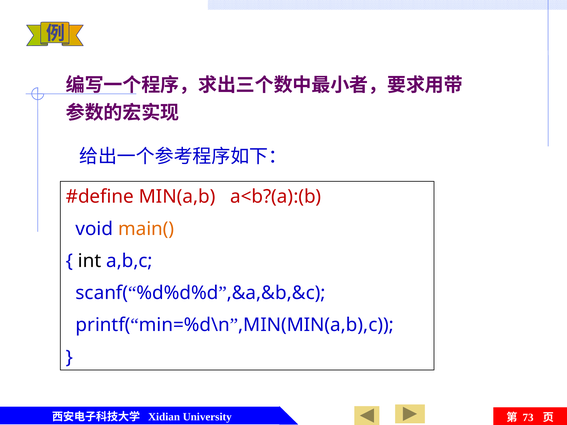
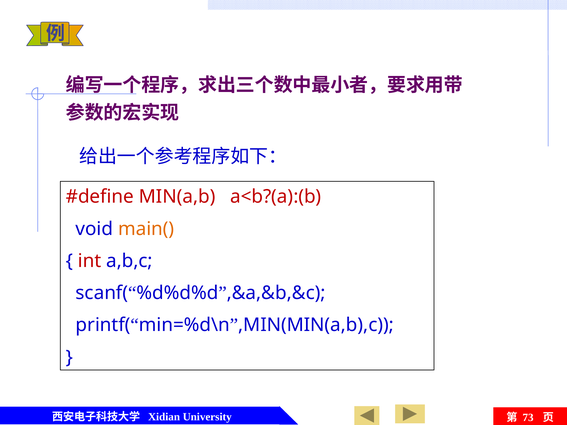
int colour: black -> red (90, 261)
